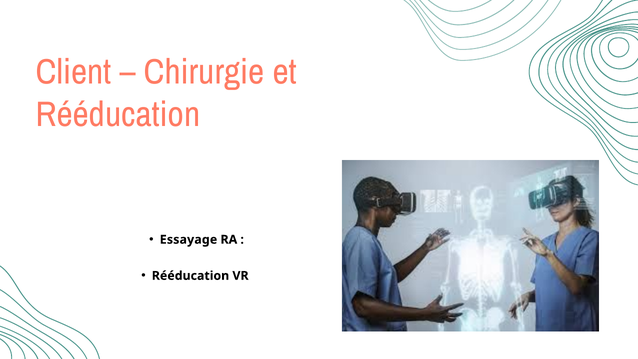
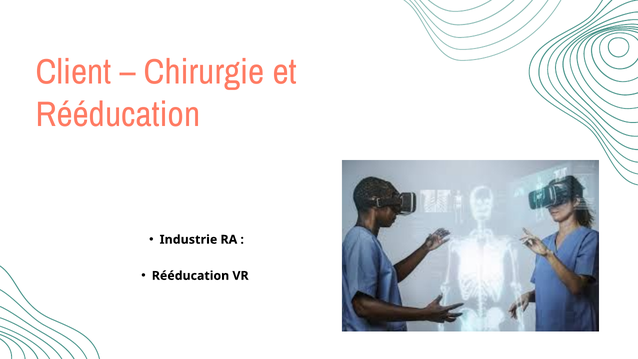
Essayage: Essayage -> Industrie (189, 240)
